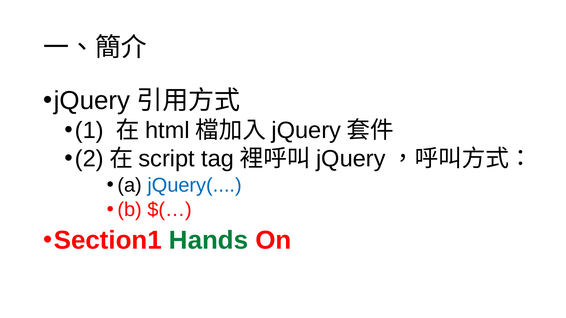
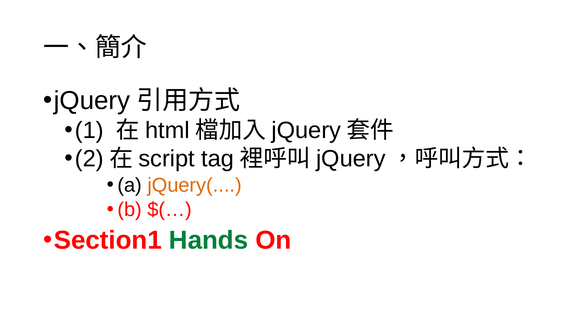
jQuery( colour: blue -> orange (195, 185)
